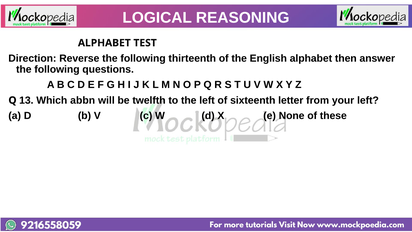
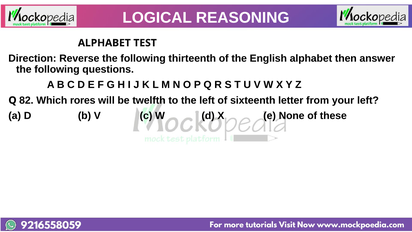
13: 13 -> 82 (26, 100)
abbn: abbn -> rores (83, 100)
